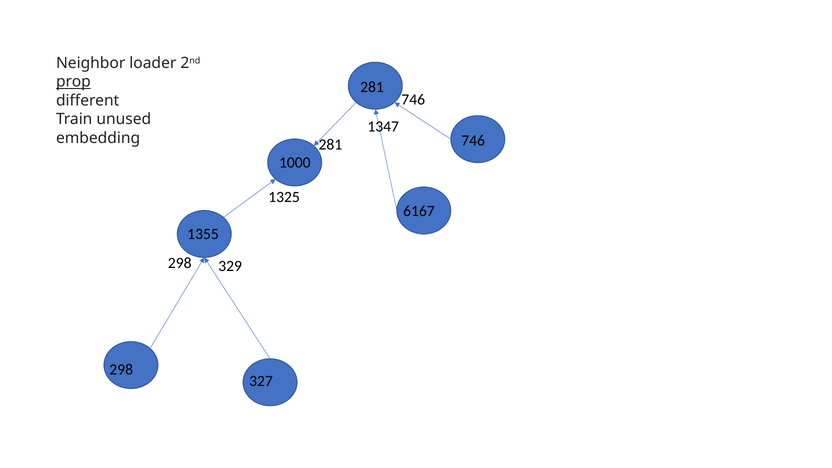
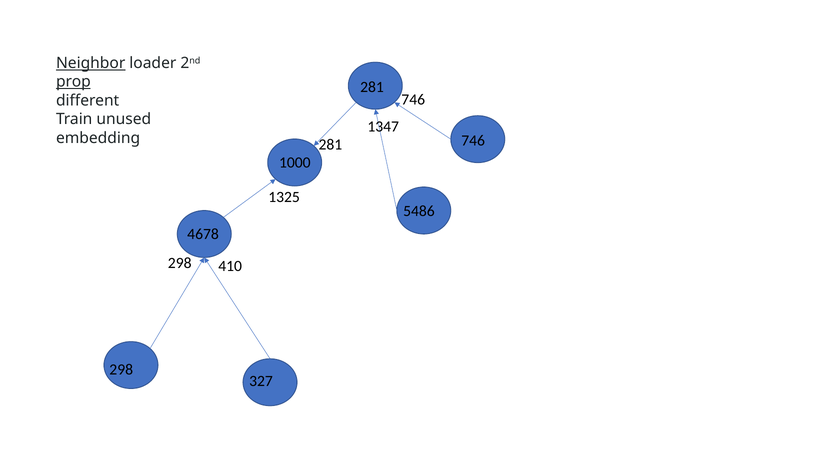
Neighbor underline: none -> present (91, 63)
6167: 6167 -> 5486 (419, 211)
1355: 1355 -> 4678 (203, 234)
329: 329 -> 410 (230, 266)
